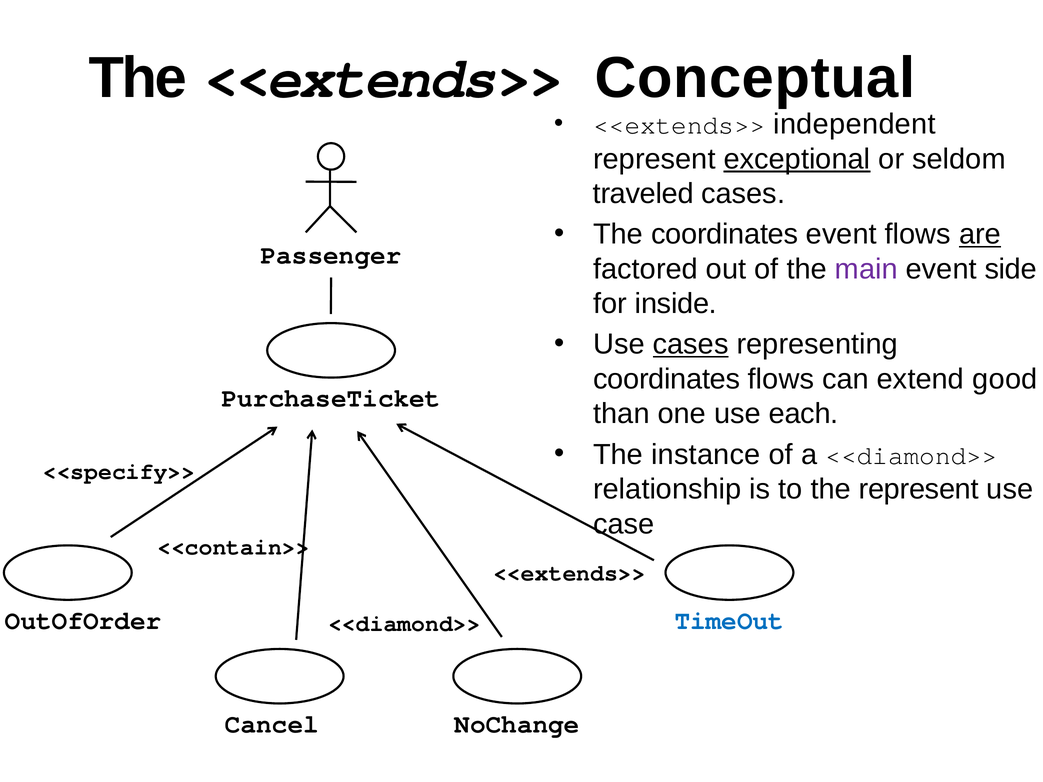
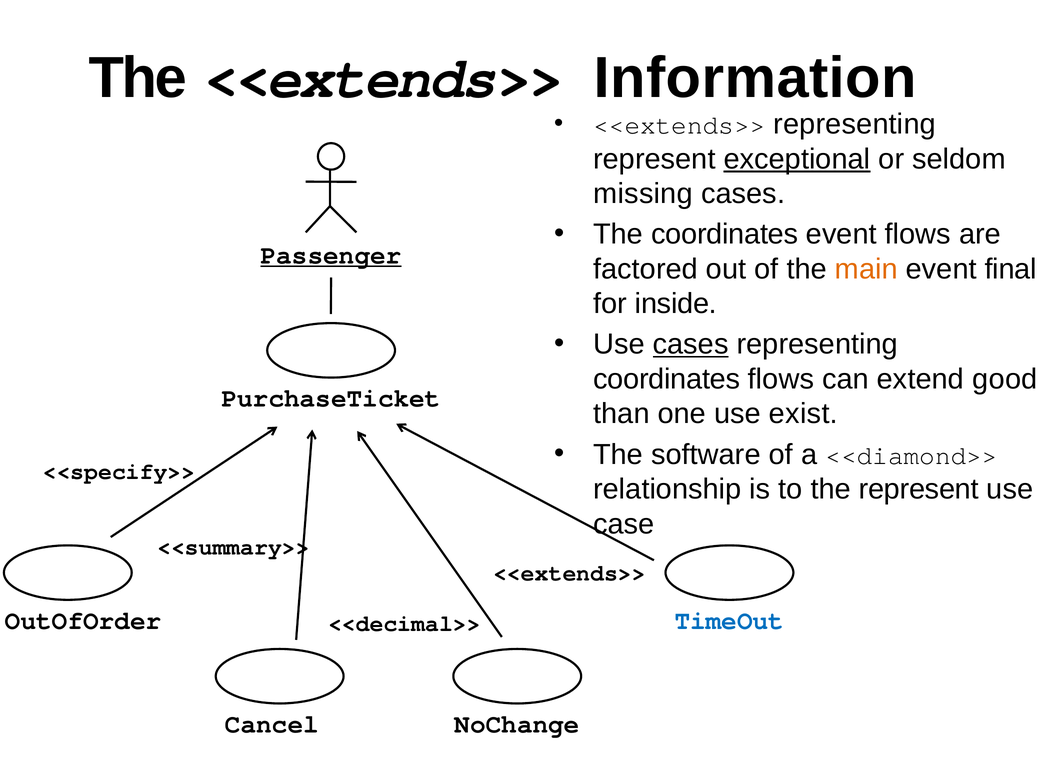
Conceptual: Conceptual -> Information (755, 78)
<<extends>> independent: independent -> representing (855, 124)
traveled: traveled -> missing (643, 194)
are underline: present -> none (980, 234)
Passenger underline: none -> present (331, 255)
main colour: purple -> orange (866, 269)
side: side -> final (1011, 269)
each: each -> exist (803, 414)
instance: instance -> software (706, 455)
<<contain>>: <<contain>> -> <<summary>> (233, 547)
<<diamond>>: <<diamond>> -> <<decimal>> (404, 624)
